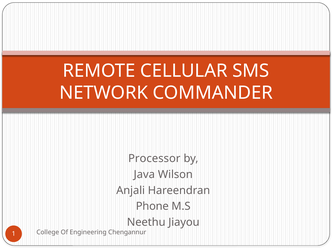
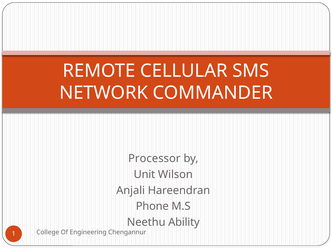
Java: Java -> Unit (144, 174)
Jiayou: Jiayou -> Ability (184, 222)
